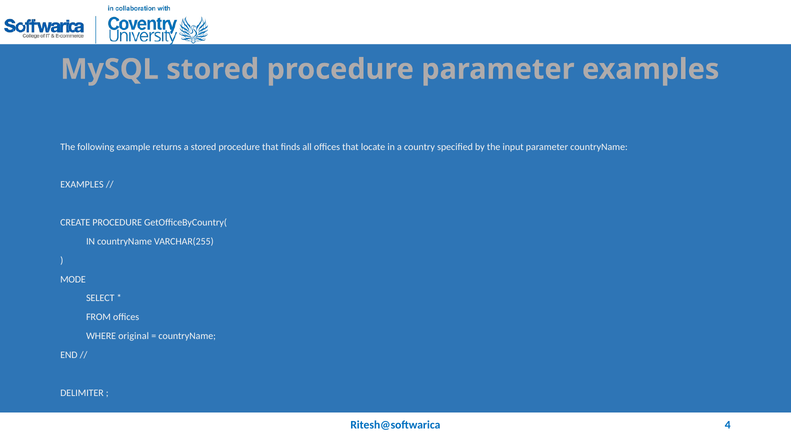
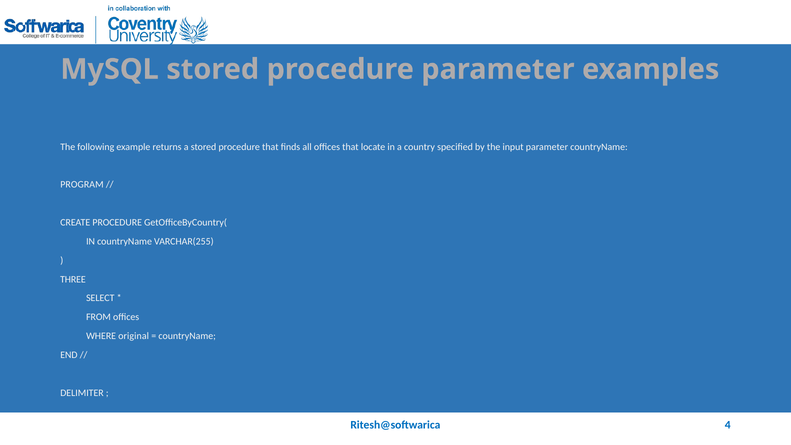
EXAMPLES: EXAMPLES -> PROGRAM (82, 185)
MODE: MODE -> THREE (73, 279)
